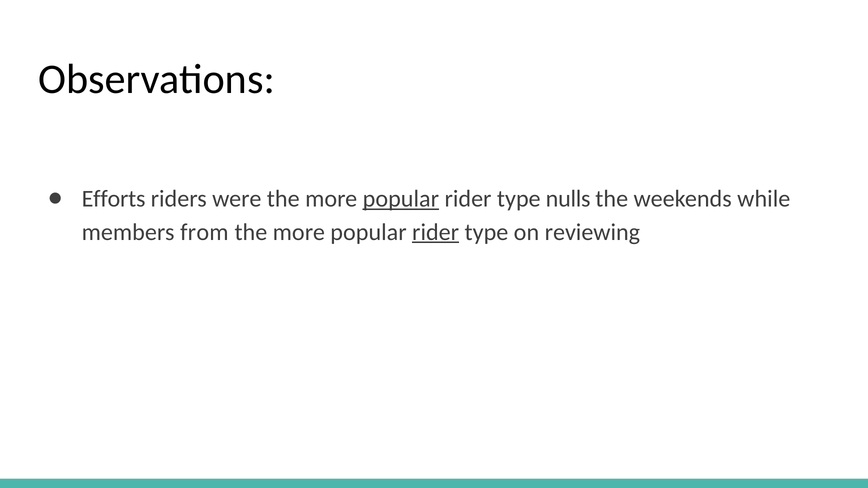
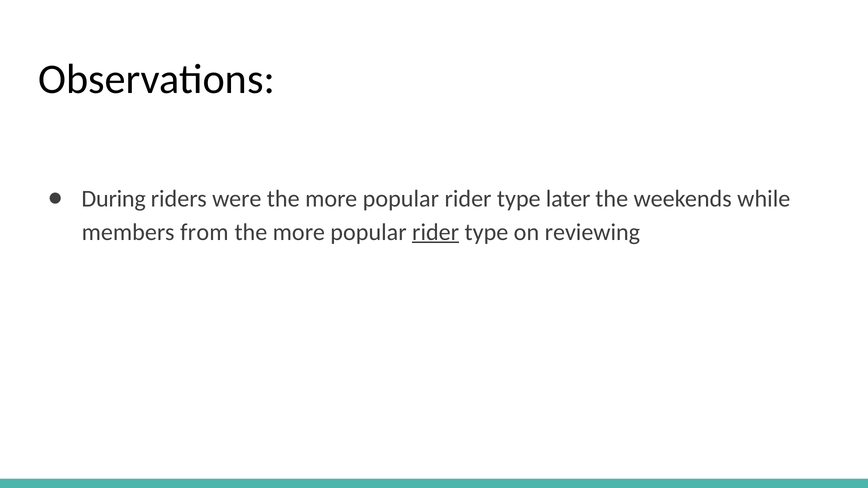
Efforts: Efforts -> During (114, 199)
popular underline: present -> none (401, 199)
nulls: nulls -> later (568, 199)
